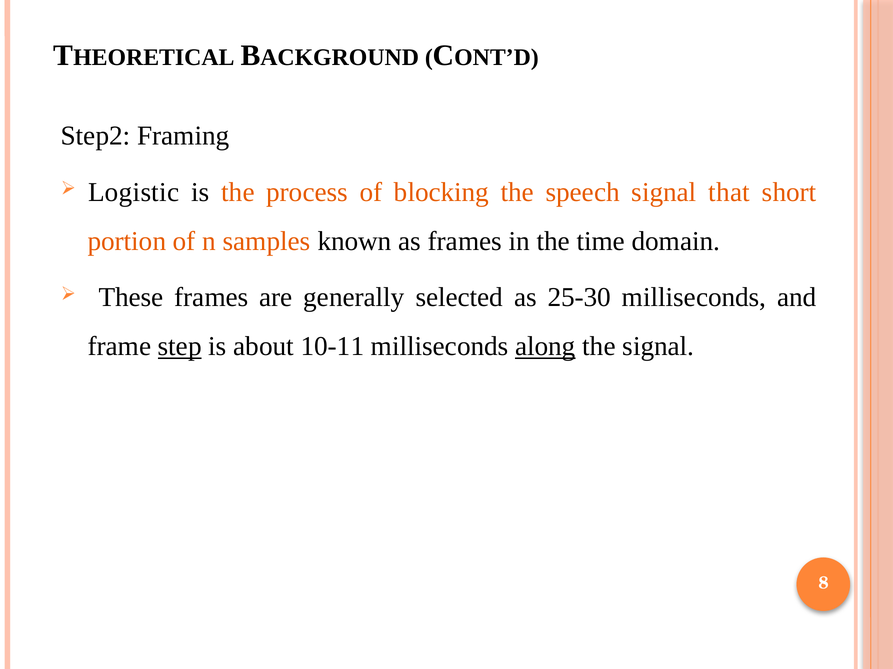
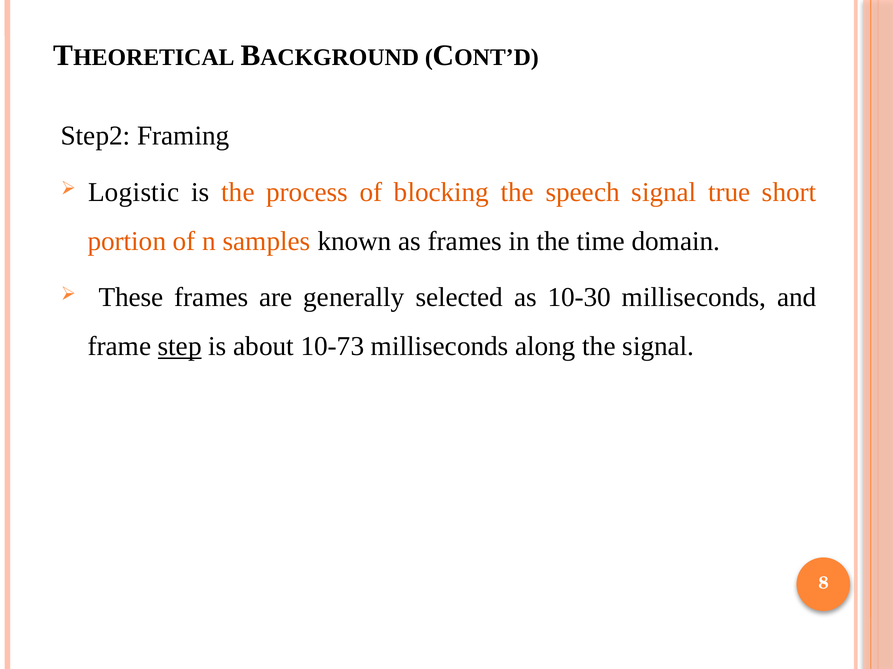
that: that -> true (729, 192)
25-30: 25-30 -> 10-30 (579, 298)
10-11: 10-11 -> 10-73 (332, 347)
along underline: present -> none (545, 347)
